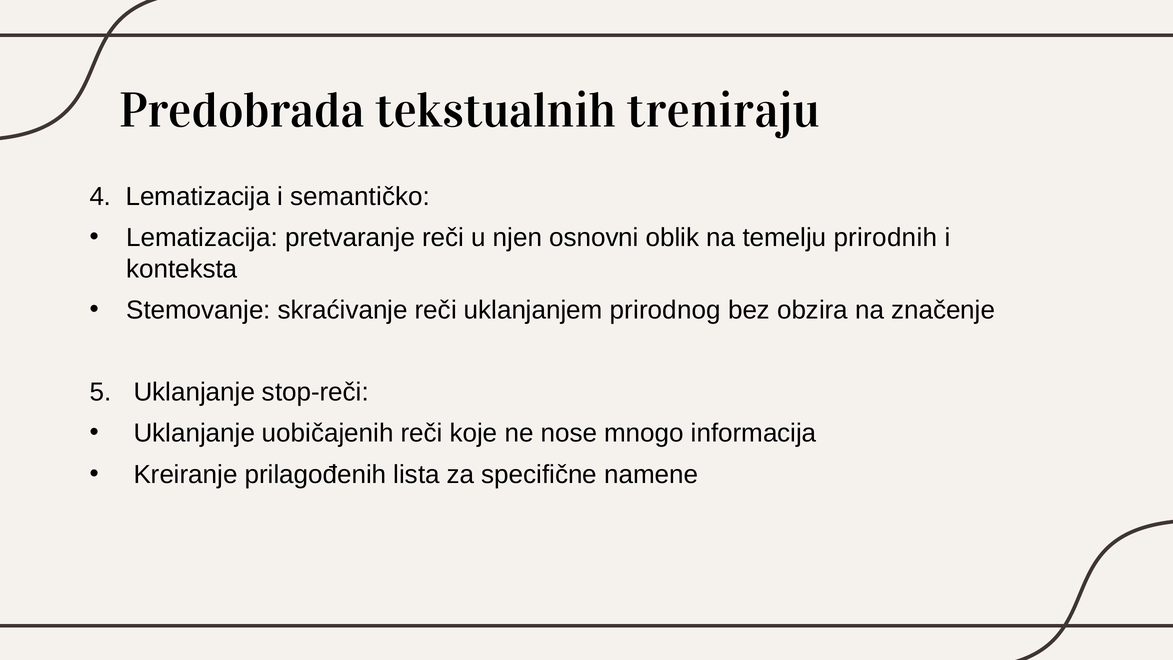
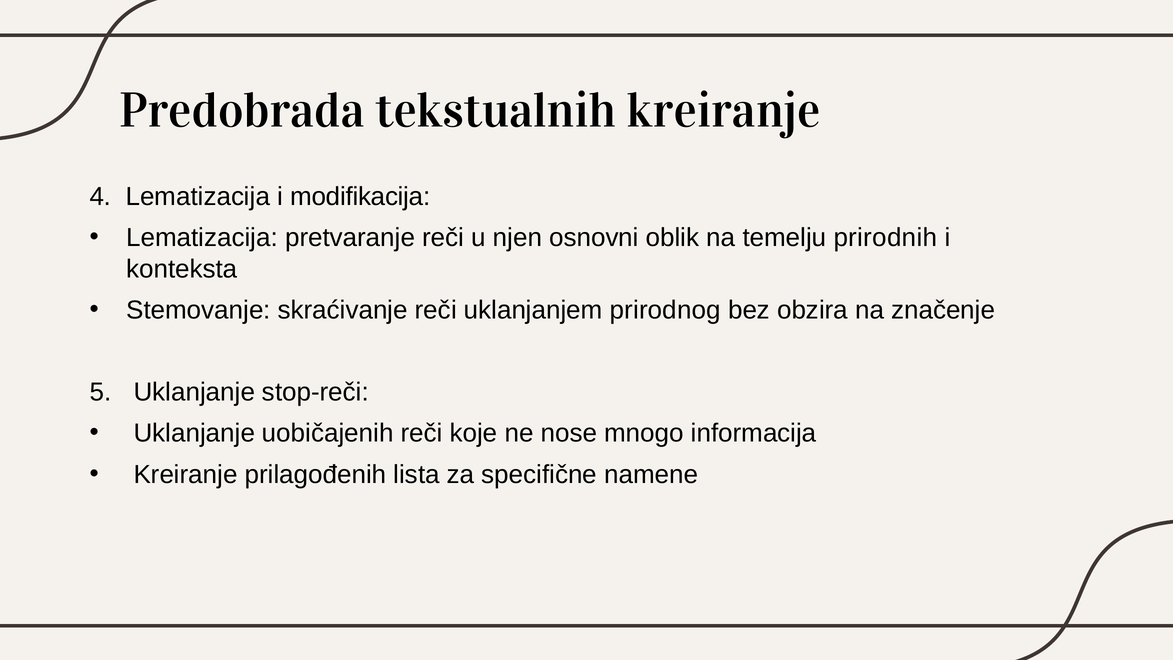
tekstualnih treniraju: treniraju -> kreiranje (724, 110)
semantičko: semantičko -> modifikacija (360, 197)
